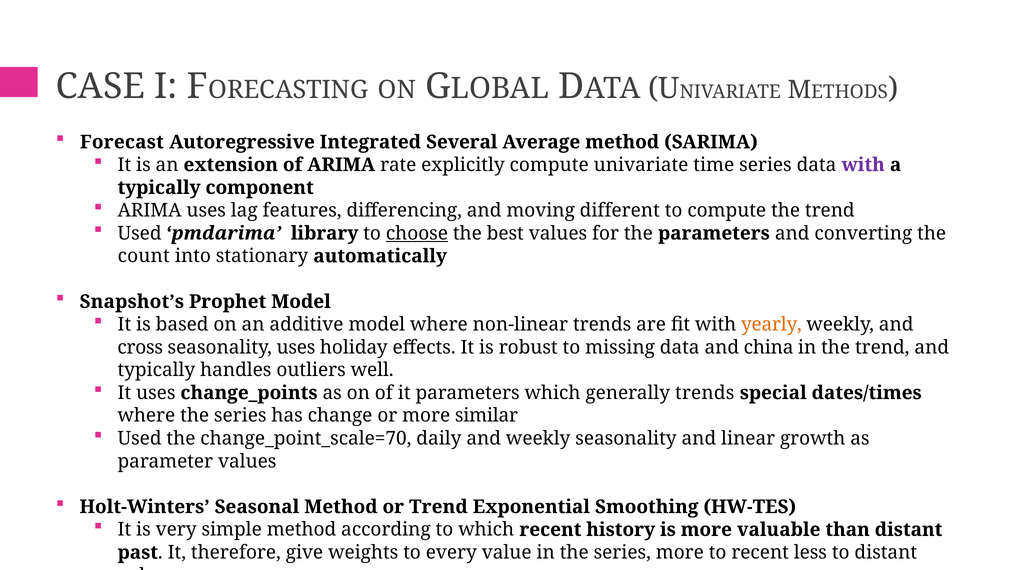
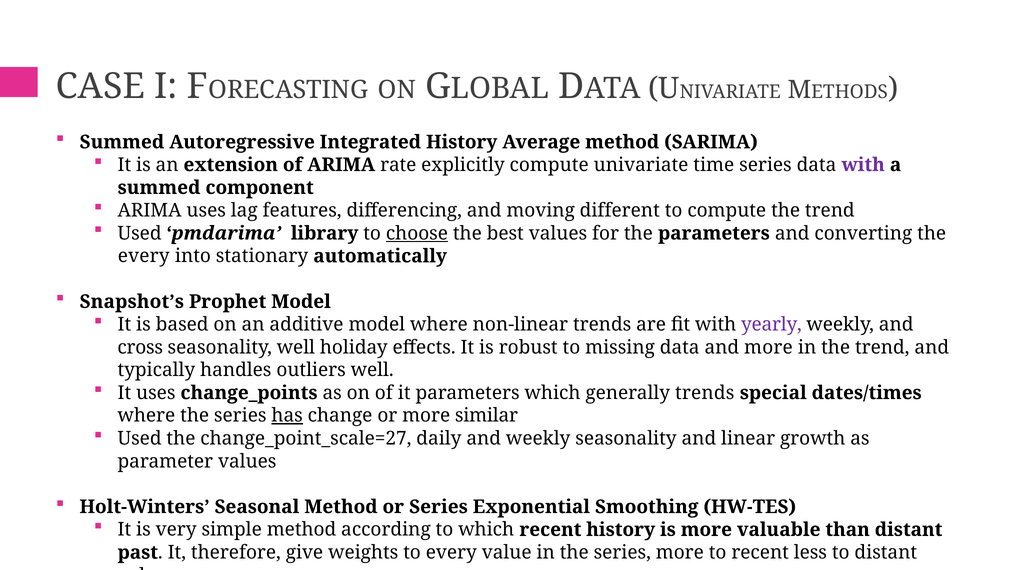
Forecast: Forecast -> Summed (122, 142)
Integrated Several: Several -> History (462, 142)
typically: typically -> summed (159, 188)
count: count -> every (144, 256)
yearly colour: orange -> purple (771, 325)
seasonality uses: uses -> well (296, 347)
and china: china -> more (768, 347)
has underline: none -> present (287, 416)
change_point_scale=70: change_point_scale=70 -> change_point_scale=27 (306, 439)
or Trend: Trend -> Series (438, 507)
